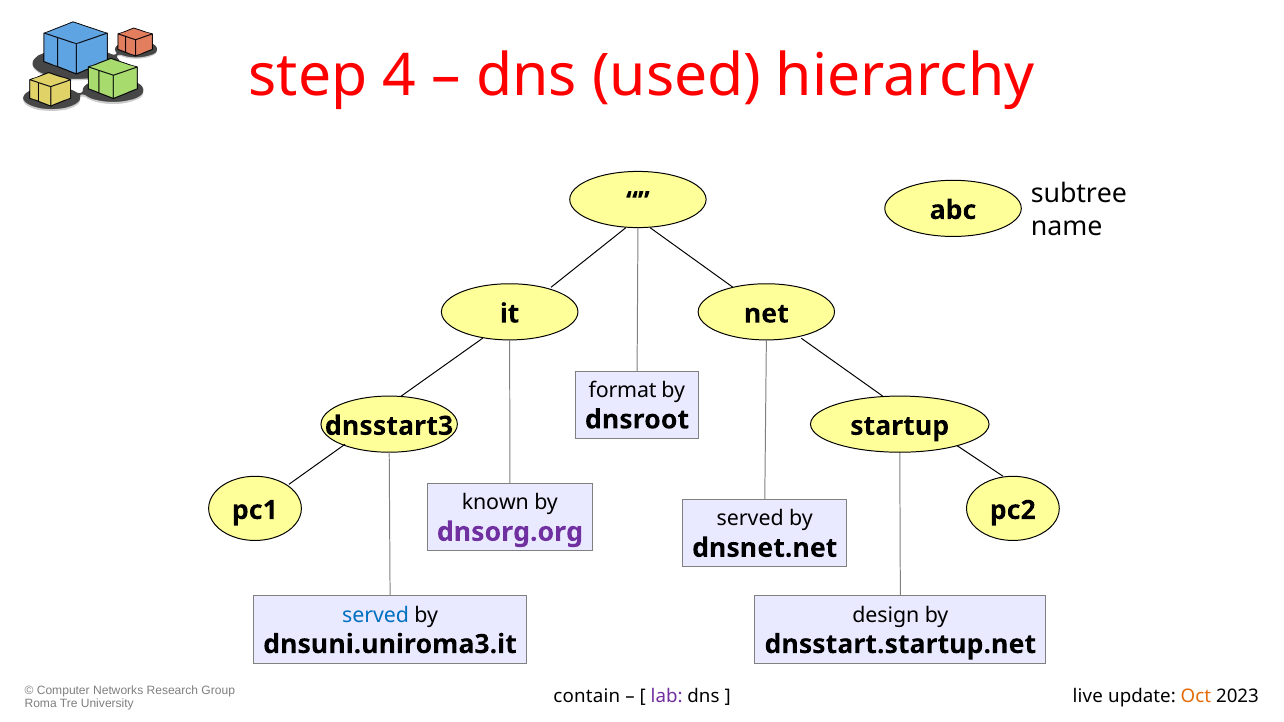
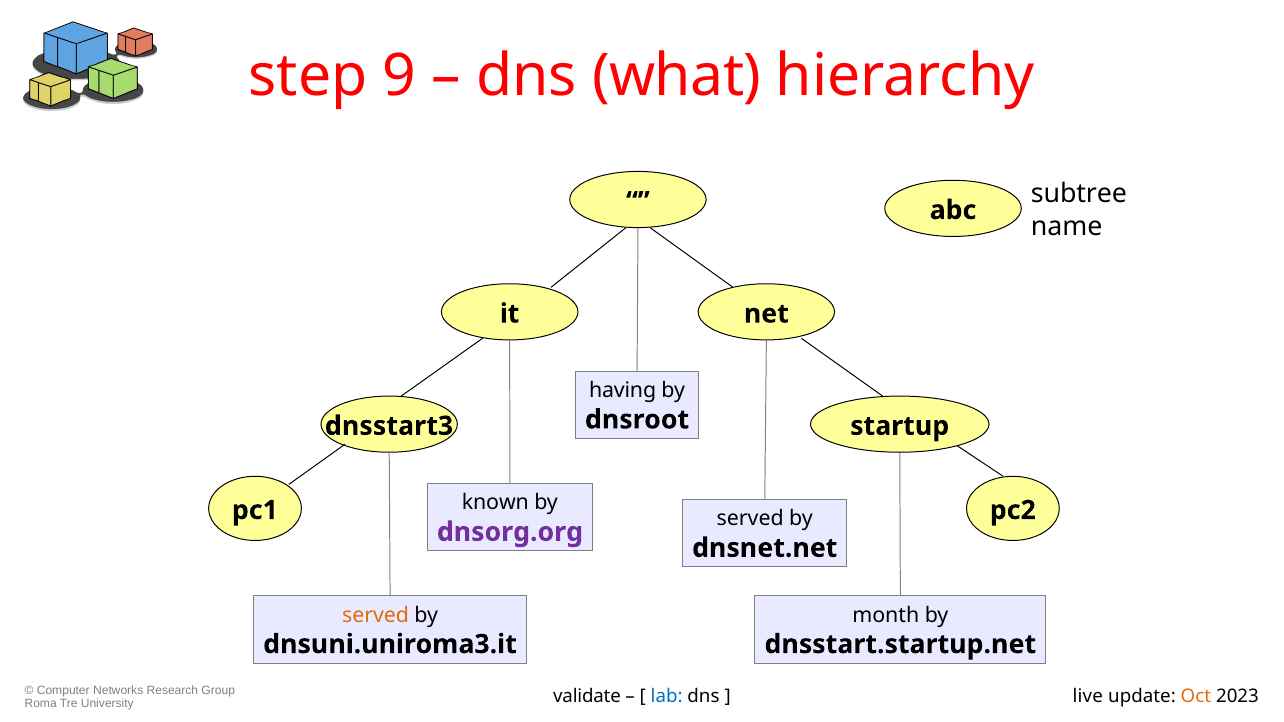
4: 4 -> 9 (400, 77)
used: used -> what (677, 77)
format: format -> having (623, 390)
served colour: blue -> orange (376, 615)
design: design -> month (886, 615)
contain: contain -> validate (587, 697)
lab colour: purple -> blue (667, 697)
